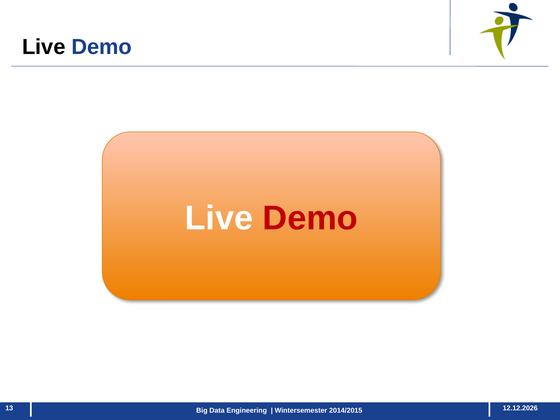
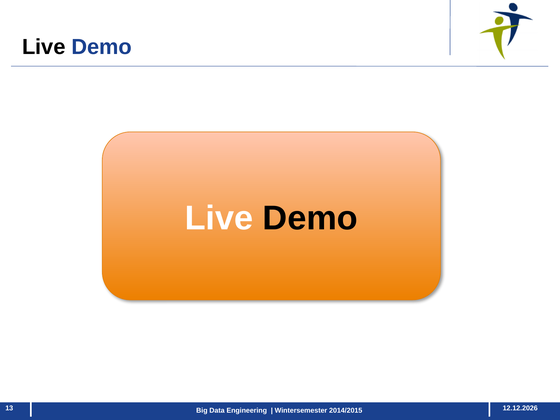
Demo colour: red -> black (310, 218)
